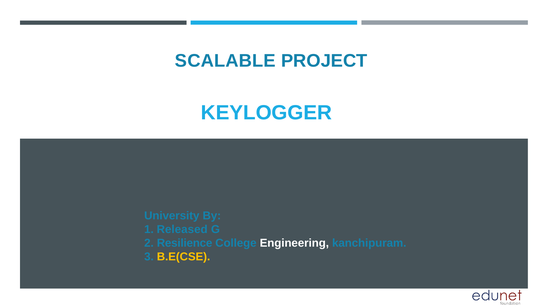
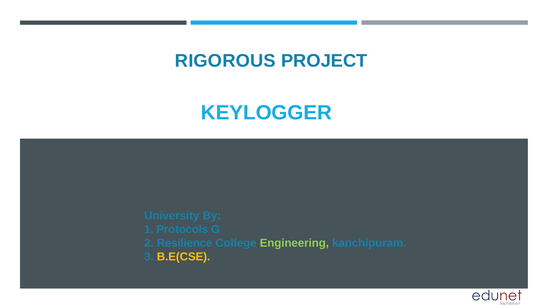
SCALABLE: SCALABLE -> RIGOROUS (225, 61)
Released: Released -> Protocols (182, 230)
Engineering colour: white -> light green (294, 243)
